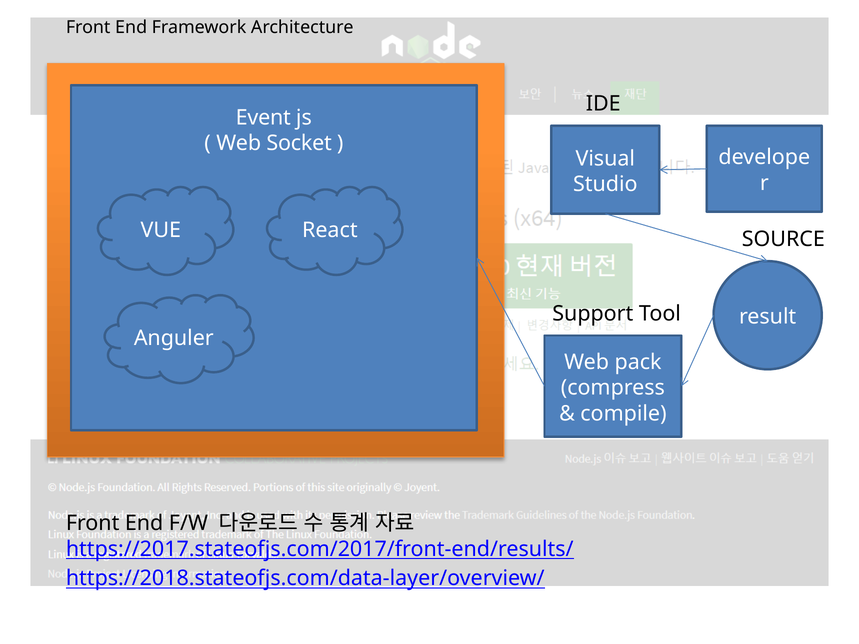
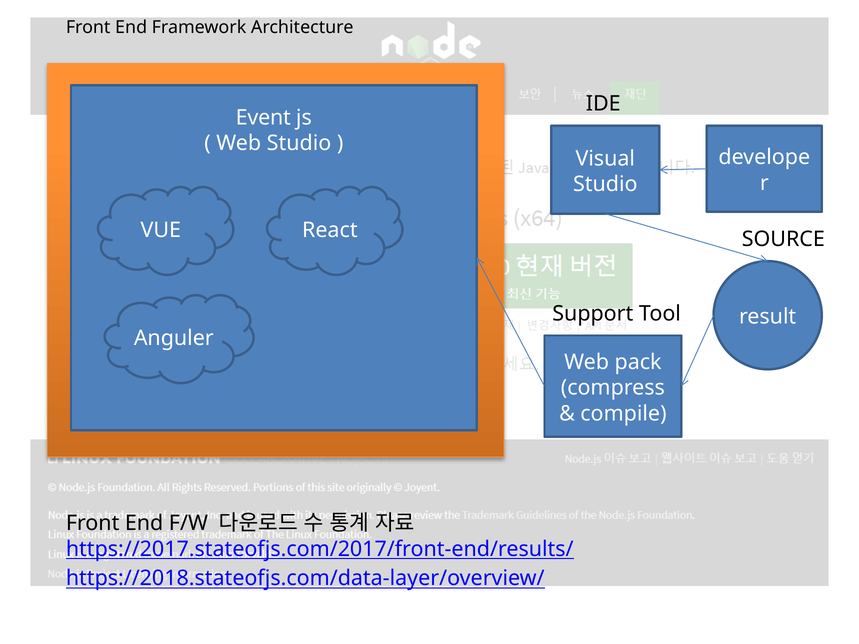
Web Socket: Socket -> Studio (299, 143)
